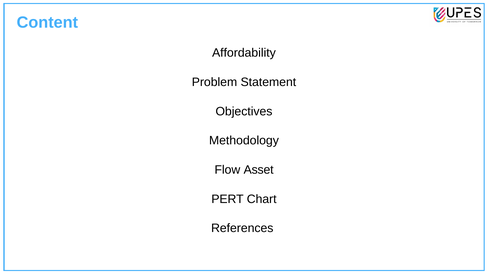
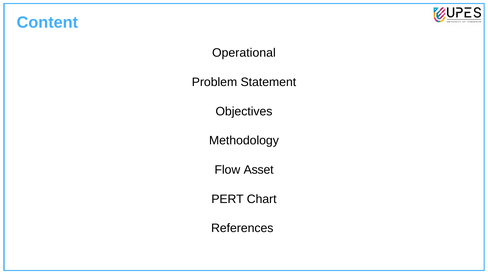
Affordability: Affordability -> Operational (244, 53)
